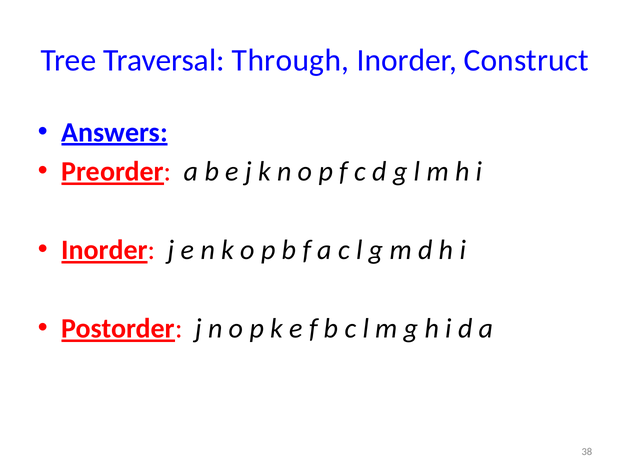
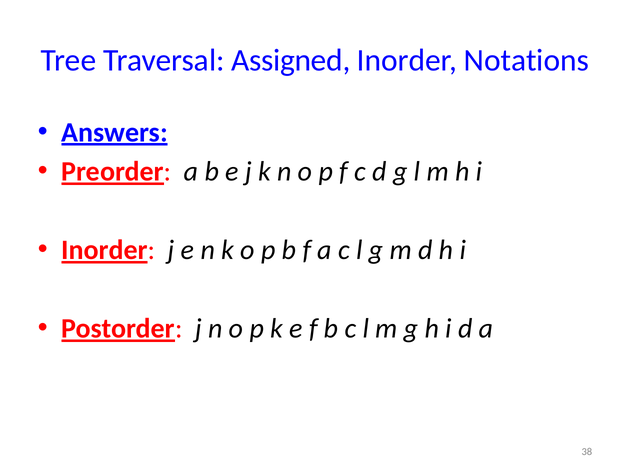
Through: Through -> Assigned (291, 60)
Construct: Construct -> Notations (526, 60)
